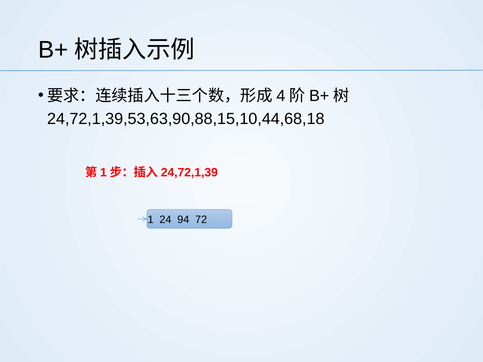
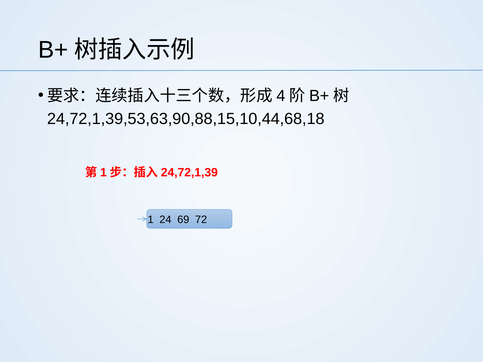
94: 94 -> 69 (183, 220)
